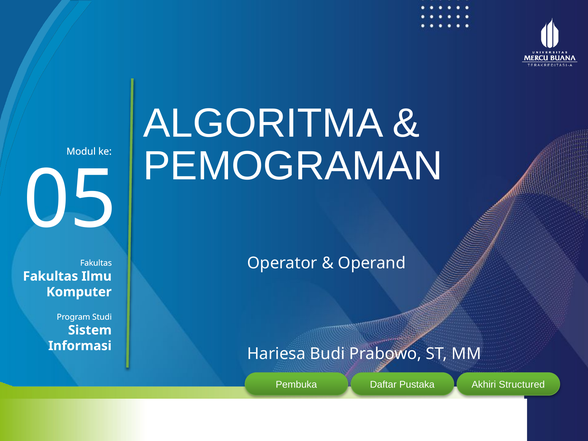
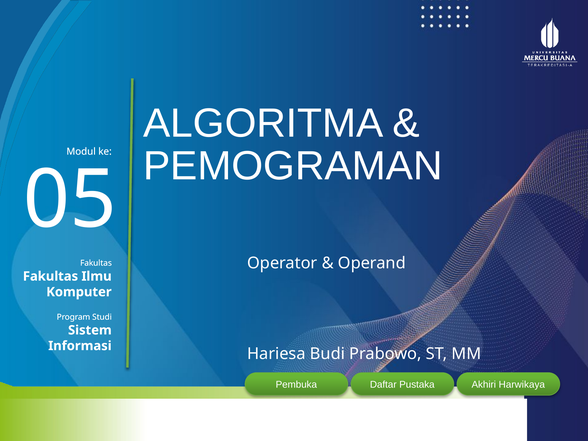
Structured: Structured -> Harwikaya (522, 385)
